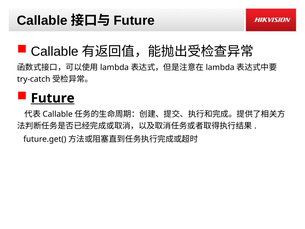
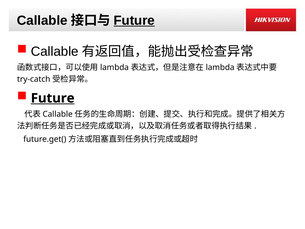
Future underline: none -> present (134, 20)
